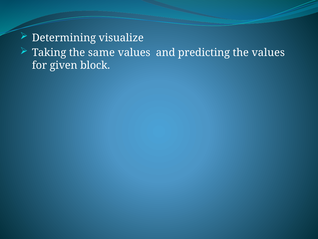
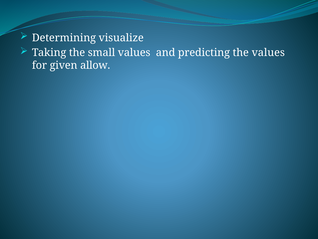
same: same -> small (101, 53)
block: block -> allow (95, 65)
